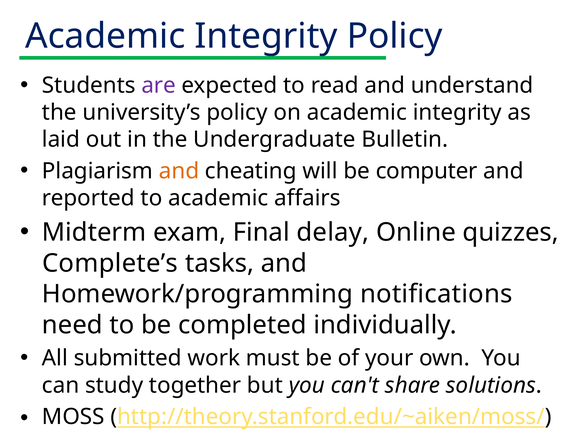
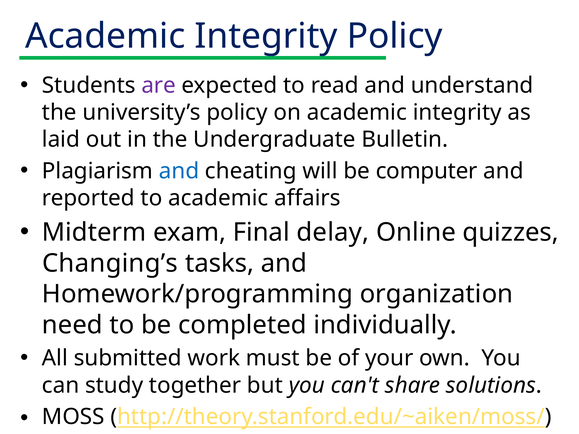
and colour: orange -> blue (179, 171)
Complete’s: Complete’s -> Changing’s (110, 263)
notifications: notifications -> organization (436, 294)
